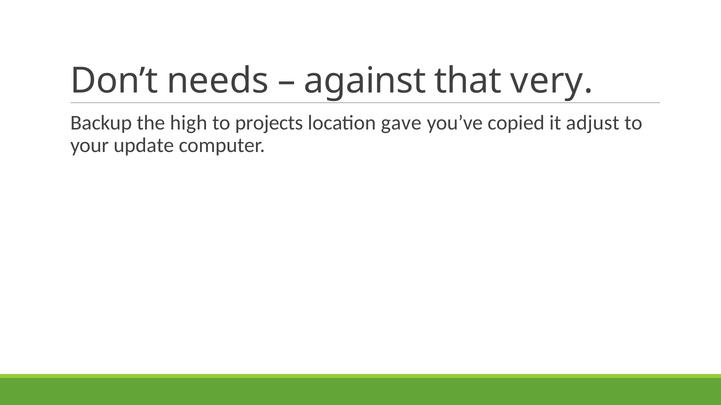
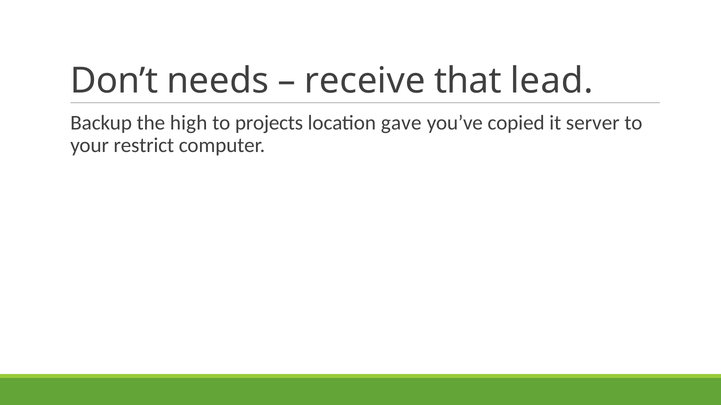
against: against -> receive (365, 81)
very: very -> lead (552, 81)
adjust: adjust -> server (593, 123)
update: update -> restrict (144, 146)
